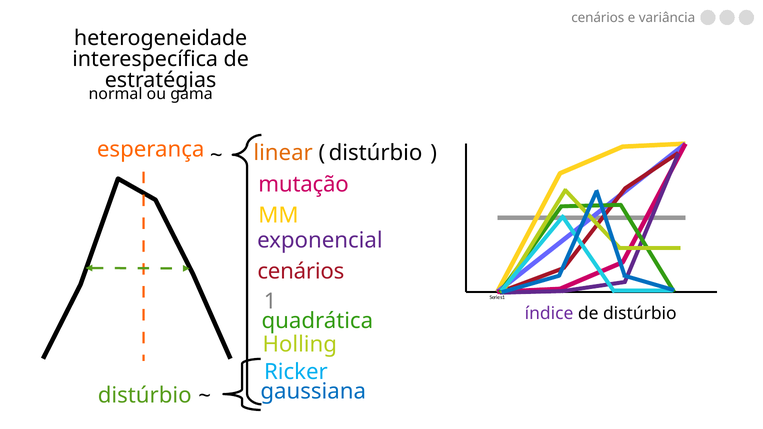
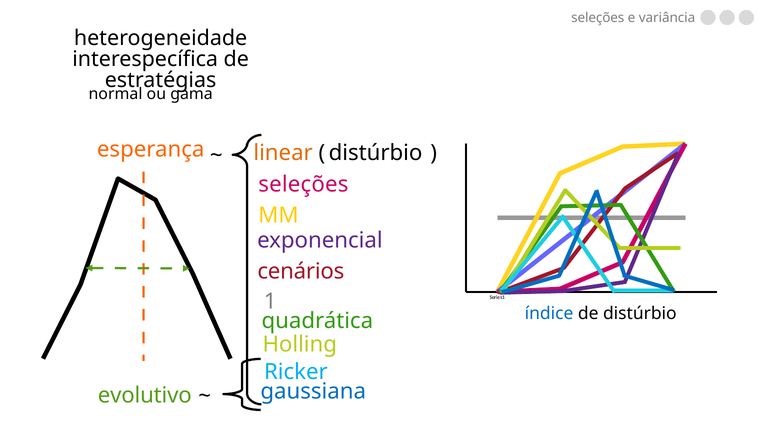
cenários: cenários -> seleções (598, 18)
mutação: mutação -> seleções (303, 184)
índice colour: purple -> blue (549, 313)
distúrbio: distúrbio -> evolutivo (145, 395)
